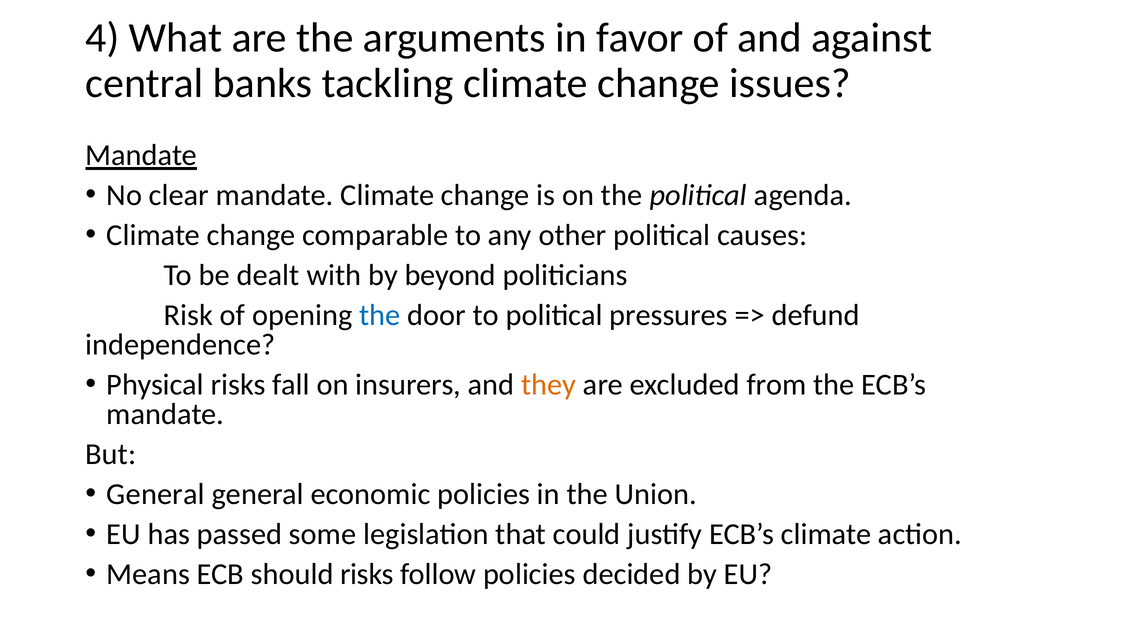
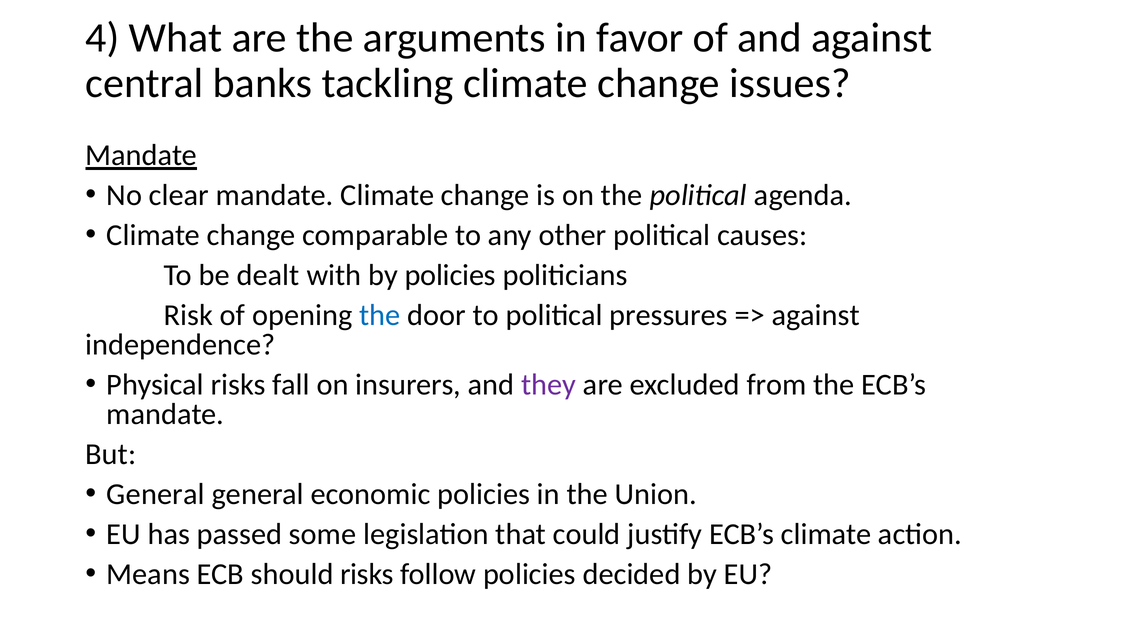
by beyond: beyond -> policies (450, 275)
defund: defund -> against (816, 315)
they colour: orange -> purple (549, 385)
